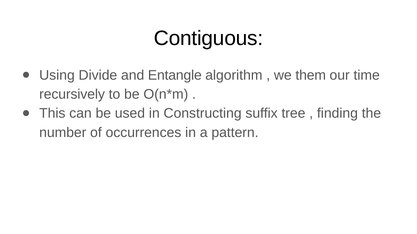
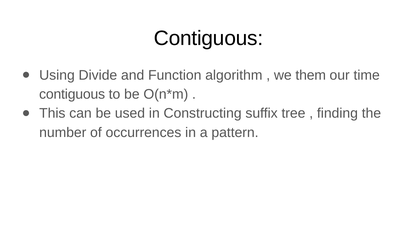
Entangle: Entangle -> Function (175, 75)
recursively: recursively -> contiguous (72, 95)
